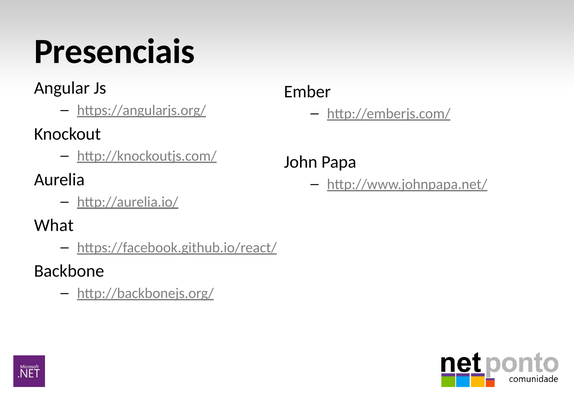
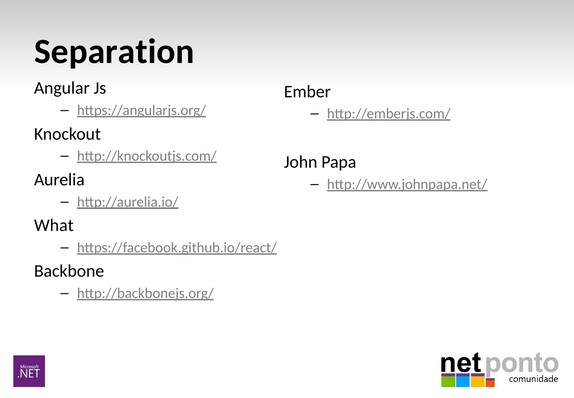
Presenciais: Presenciais -> Separation (114, 51)
